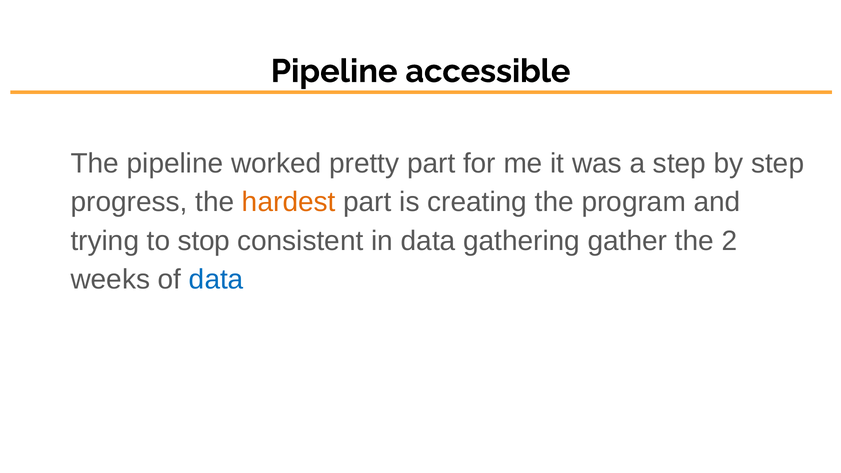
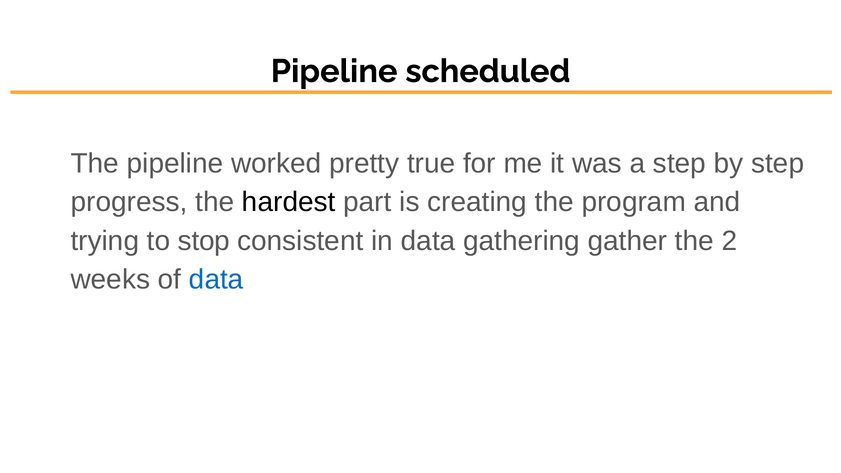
accessible: accessible -> scheduled (488, 71)
pretty part: part -> true (431, 163)
hardest colour: orange -> black (289, 202)
